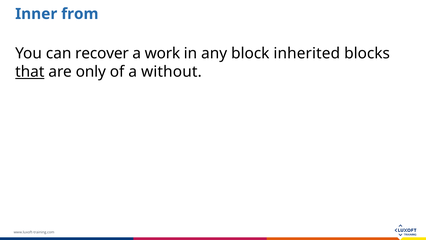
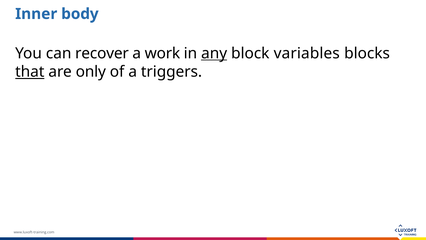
from: from -> body (80, 14)
any underline: none -> present (214, 53)
inherited: inherited -> variables (307, 53)
without: without -> triggers (172, 72)
